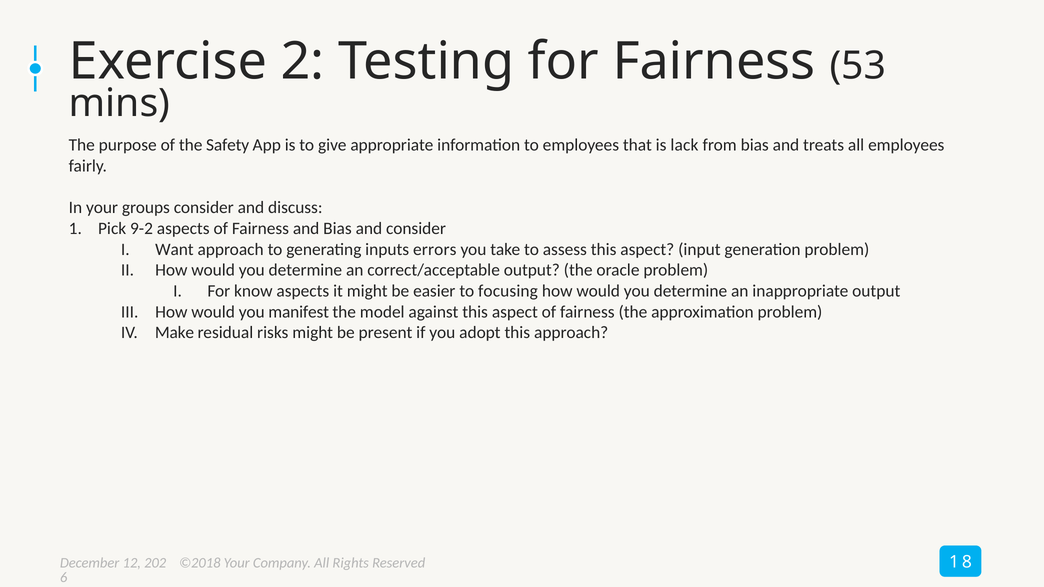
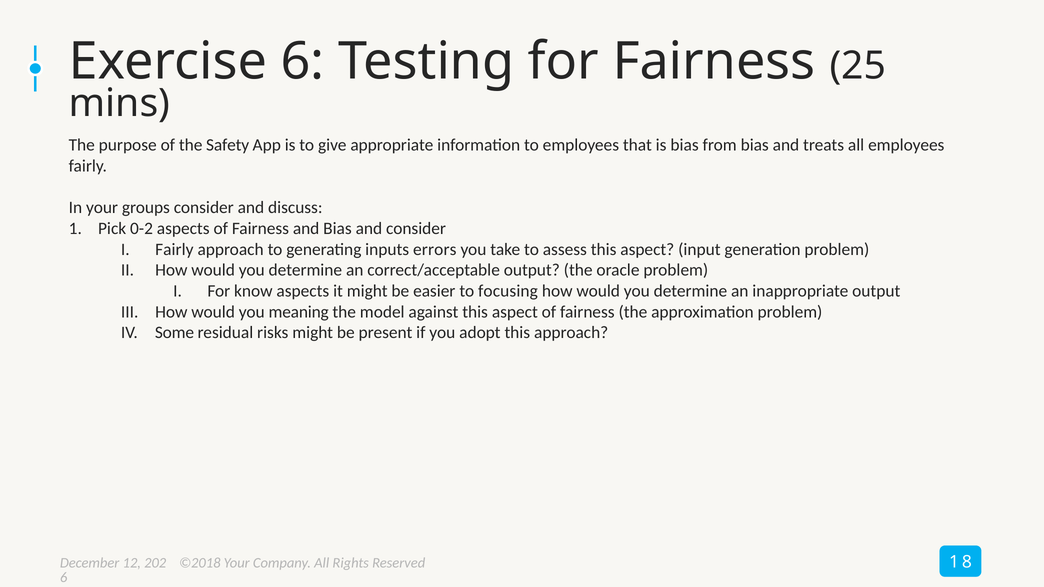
Exercise 2: 2 -> 6 (303, 61)
53: 53 -> 25 (858, 66)
is lack: lack -> bias (685, 145)
9-2: 9-2 -> 0-2 (142, 229)
Want: Want -> Fairly (174, 249)
manifest: manifest -> meaning (299, 312)
Make: Make -> Some (174, 333)
